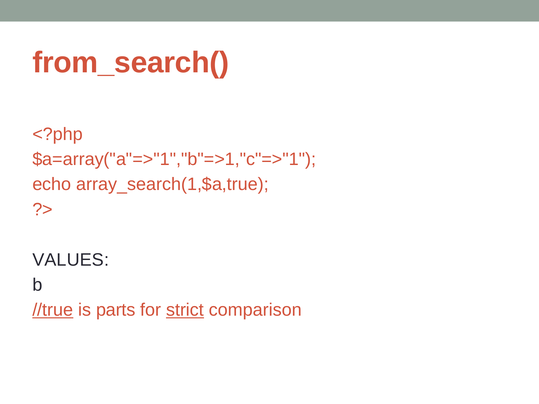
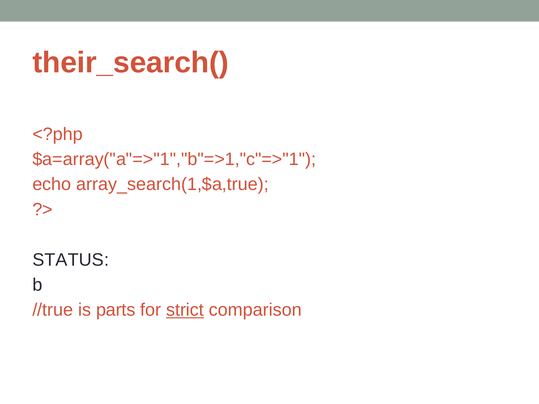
from_search(: from_search( -> their_search( (131, 63)
VALUES: VALUES -> STATUS (71, 260)
//true underline: present -> none (53, 310)
